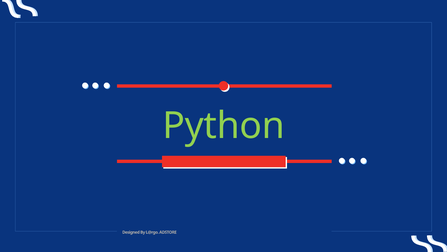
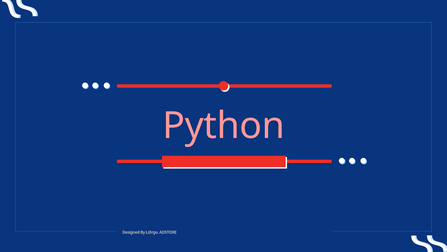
Python colour: light green -> pink (224, 125)
